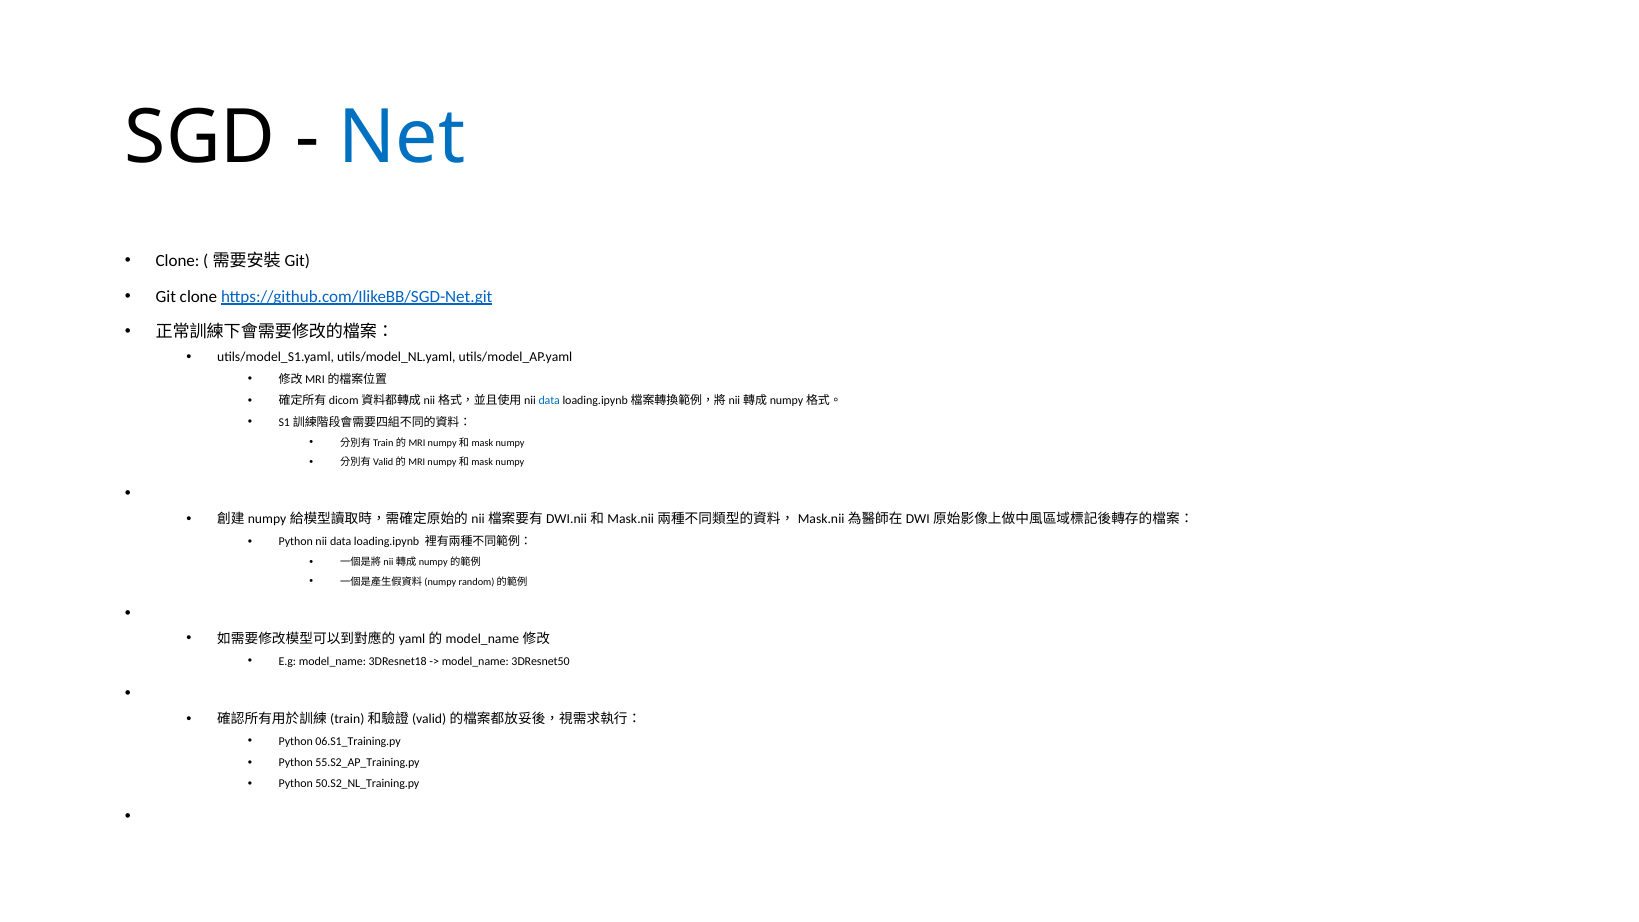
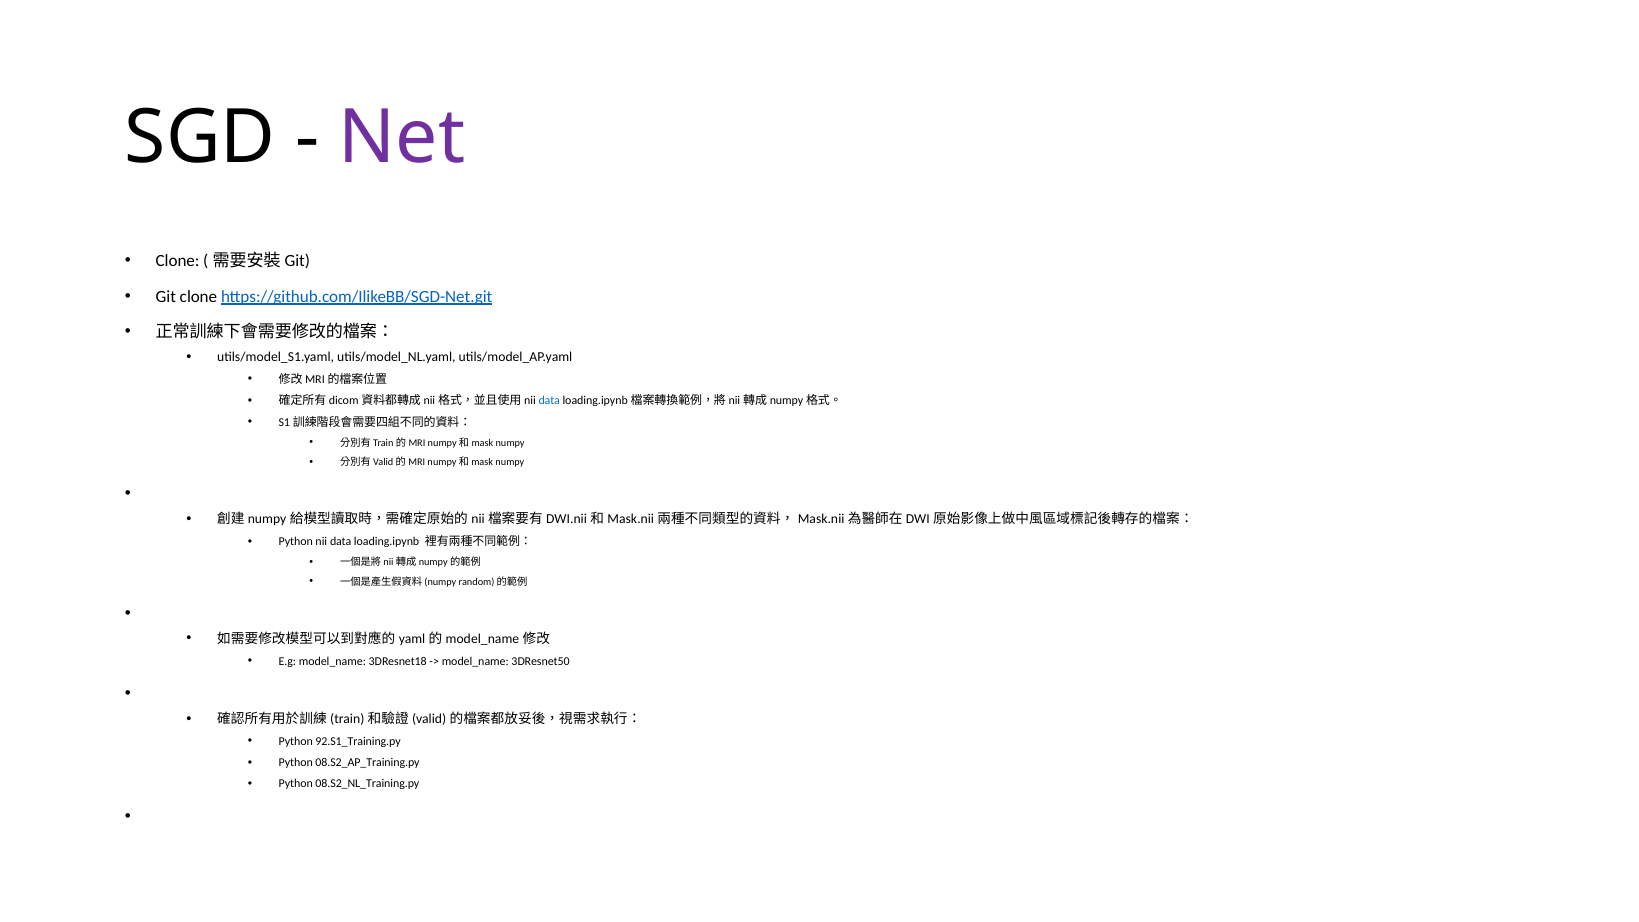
Net colour: blue -> purple (402, 138)
06.S1_Training.py: 06.S1_Training.py -> 92.S1_Training.py (358, 741)
55.S2_AP_Training.py: 55.S2_AP_Training.py -> 08.S2_AP_Training.py (368, 763)
50.S2_NL_Training.py: 50.S2_NL_Training.py -> 08.S2_NL_Training.py (367, 784)
